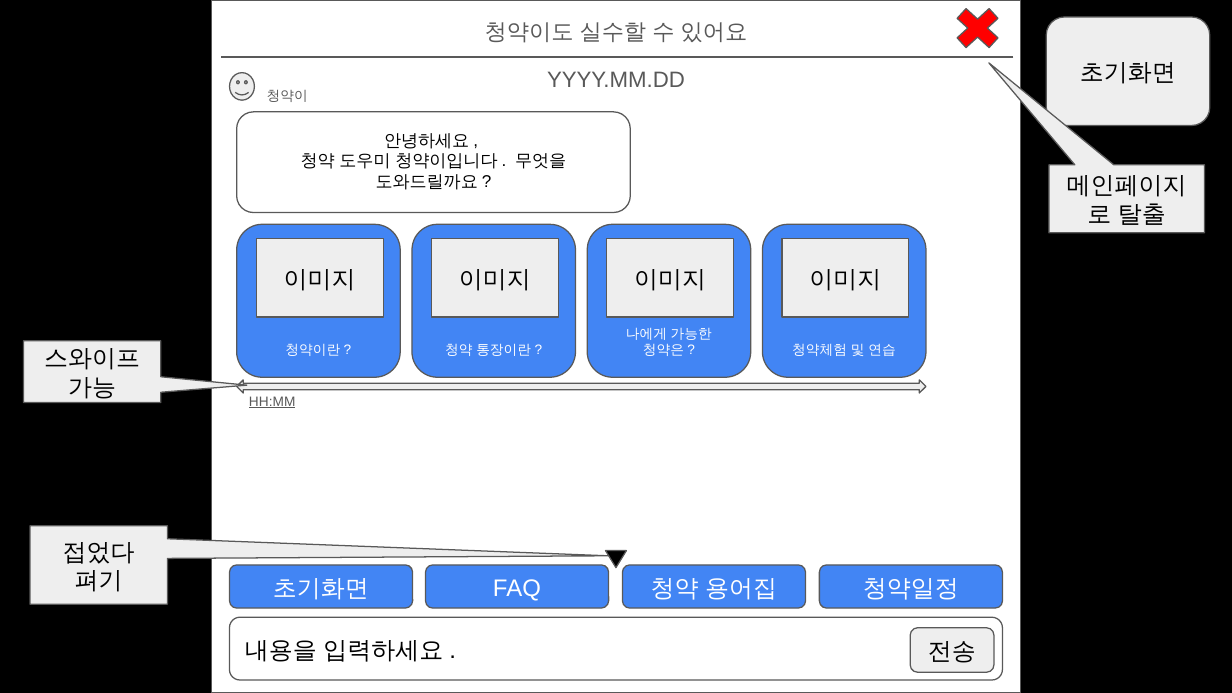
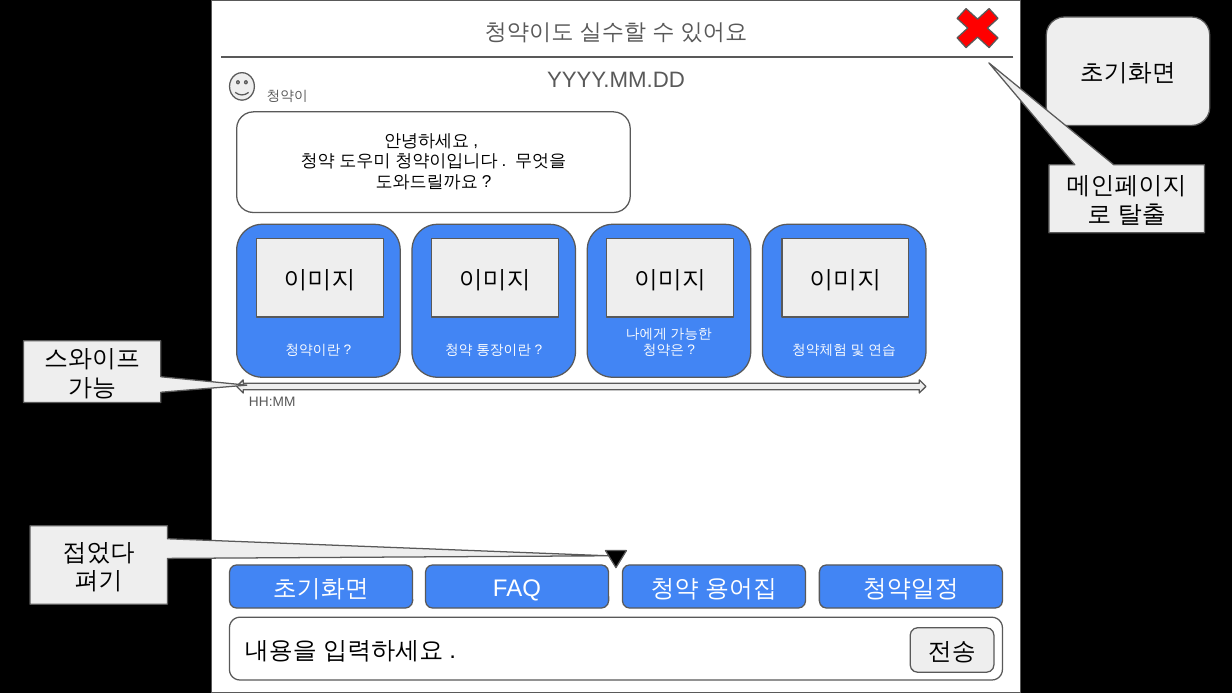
HH:MM underline: present -> none (272, 402)
